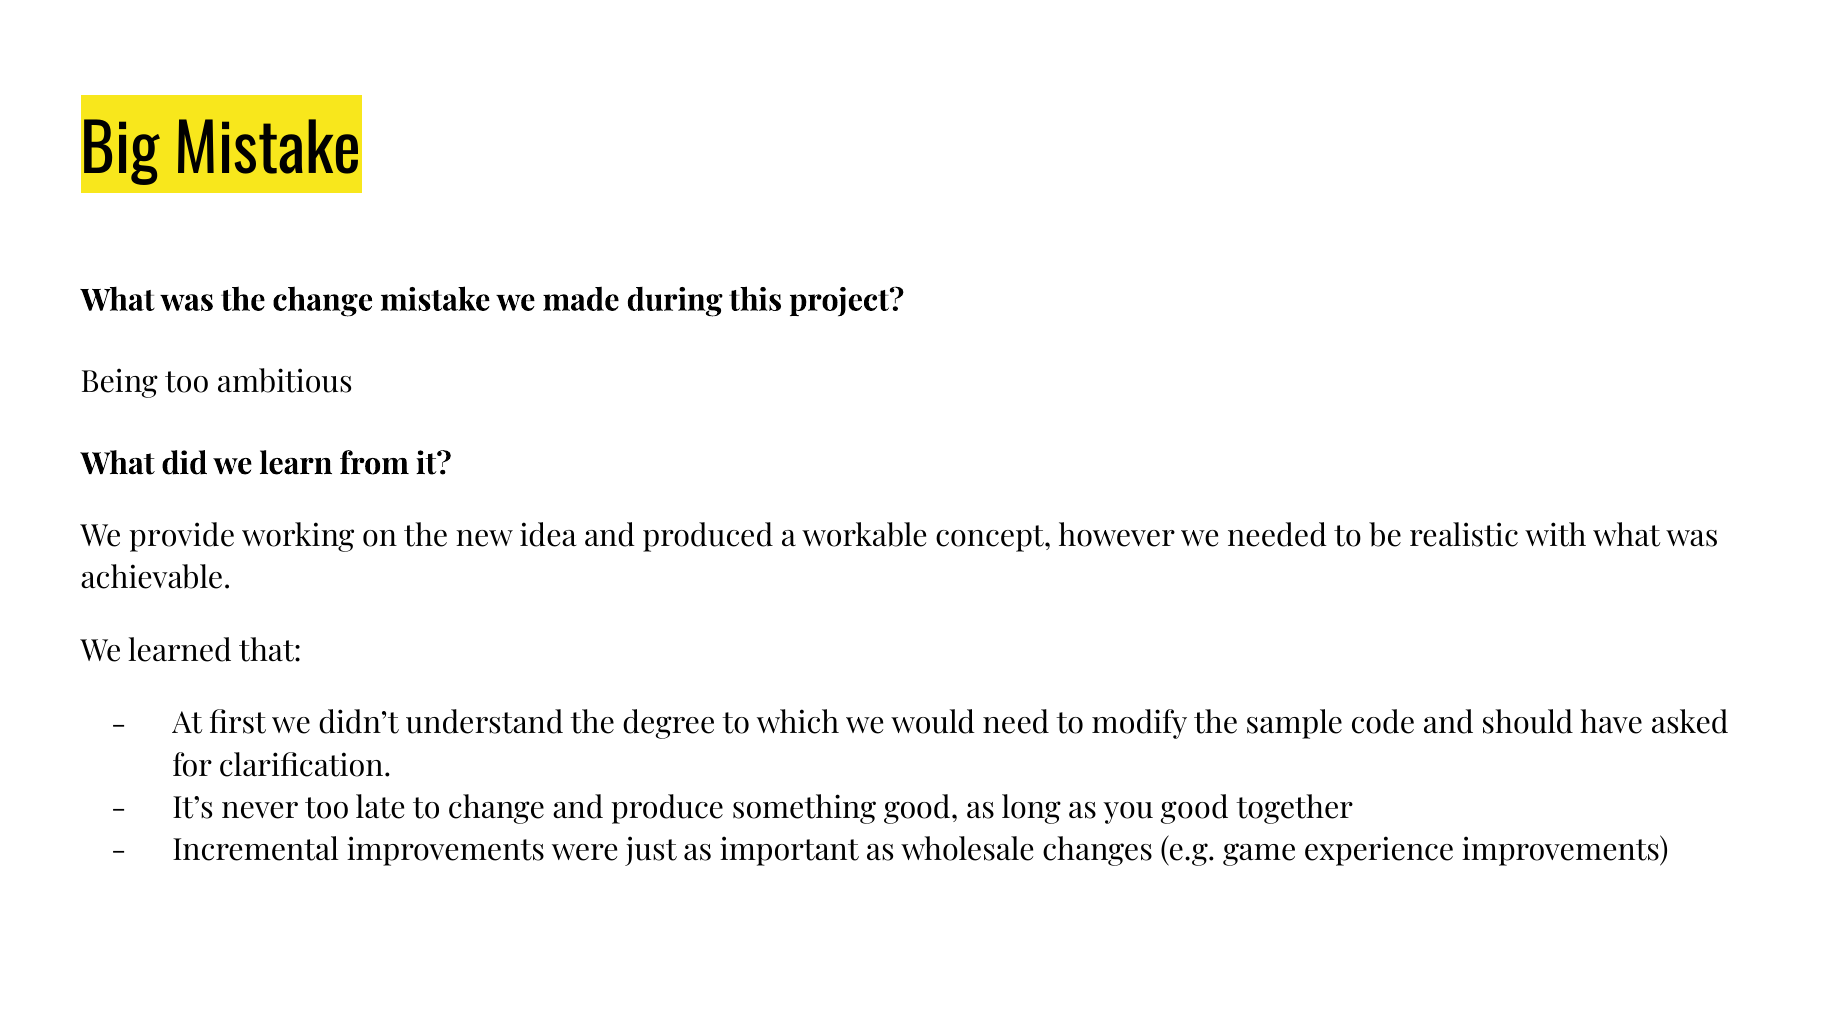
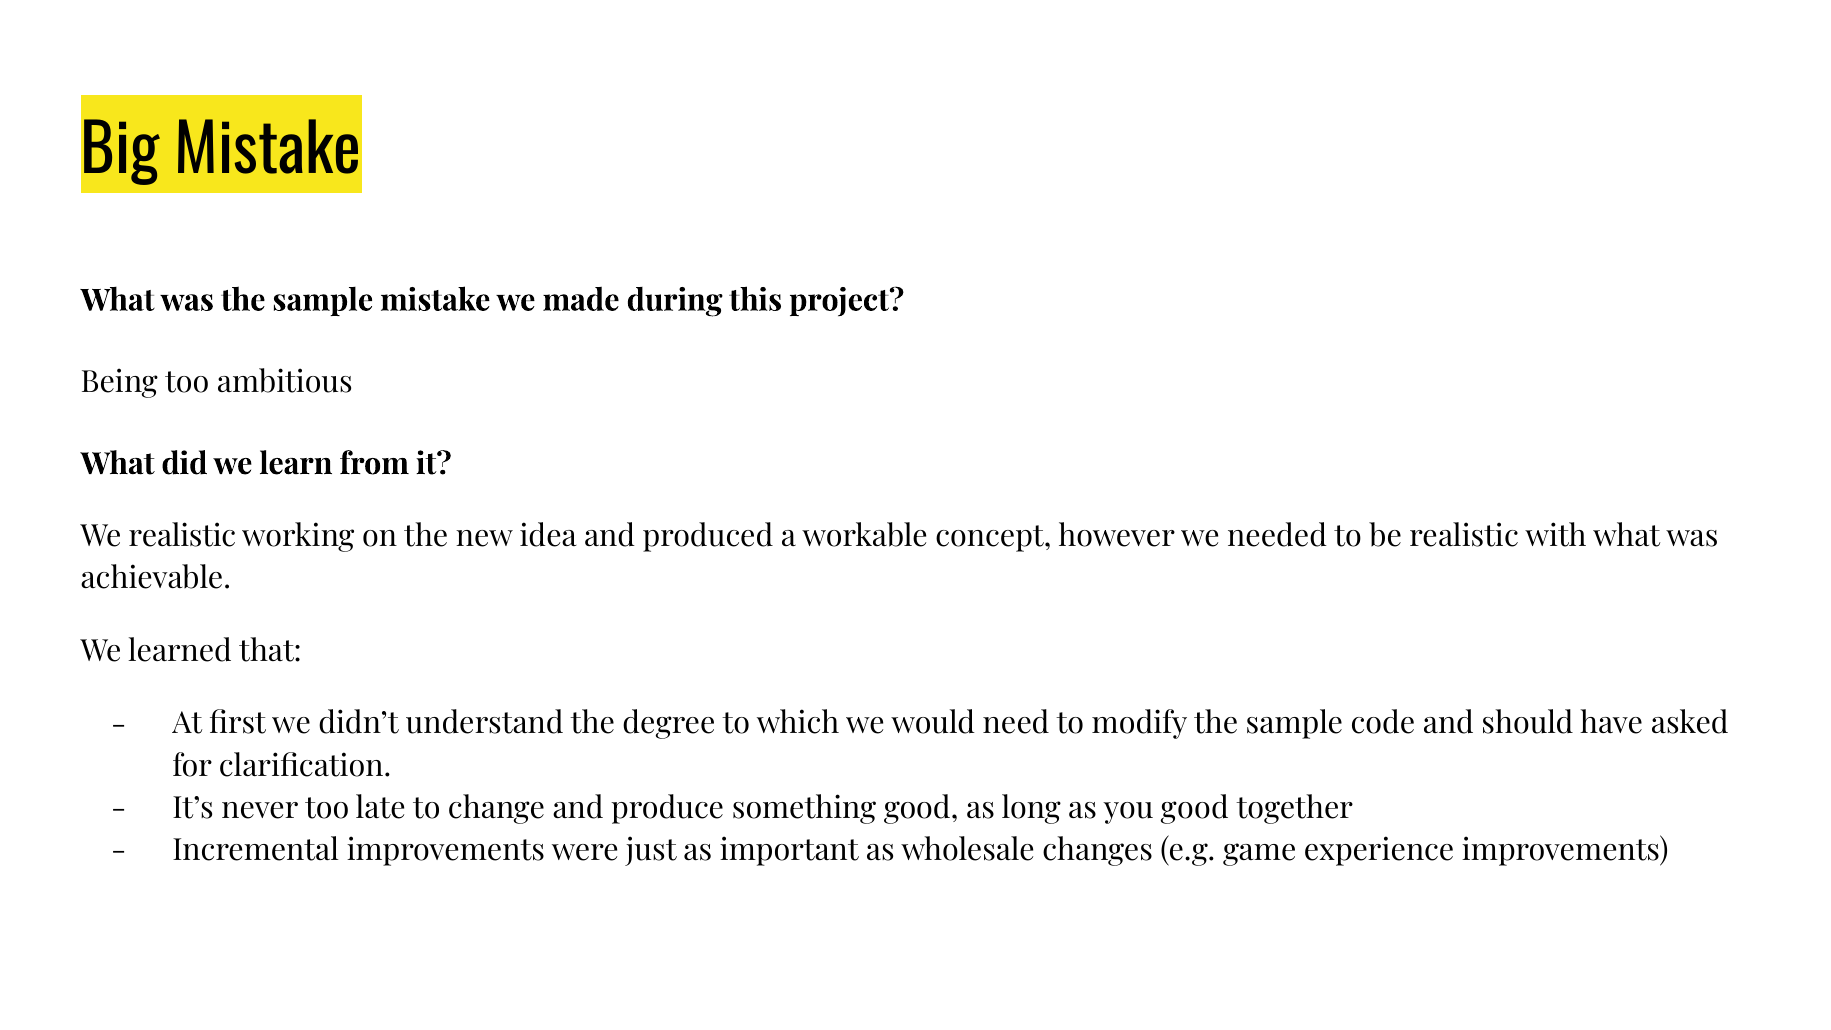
was the change: change -> sample (323, 300)
We provide: provide -> realistic (182, 537)
